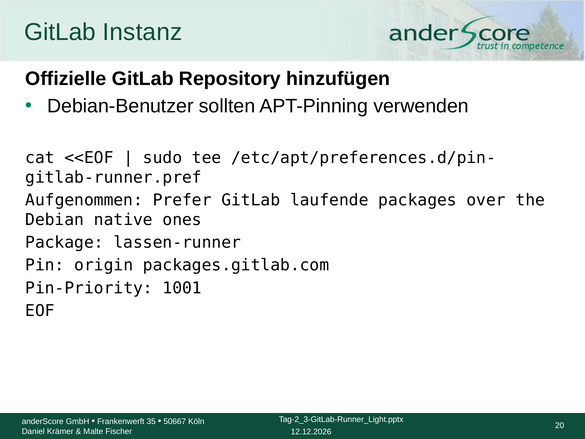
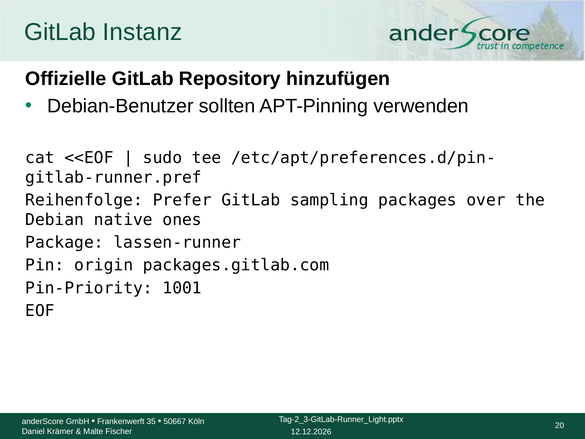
Aufgenommen: Aufgenommen -> Reihenfolge (84, 200)
laufende: laufende -> sampling (329, 200)
